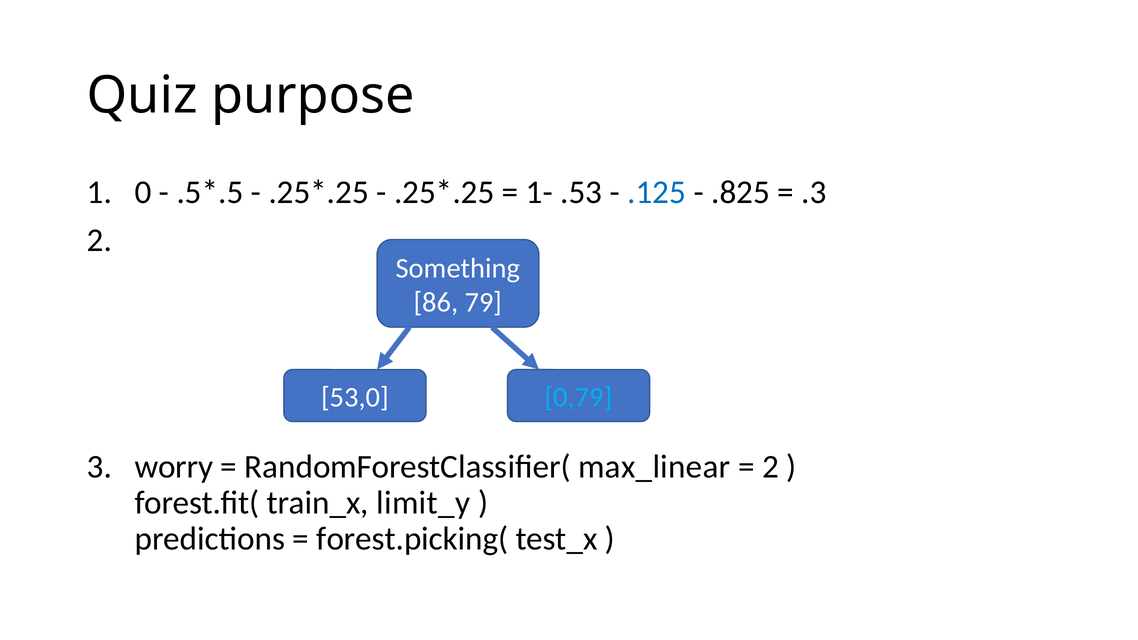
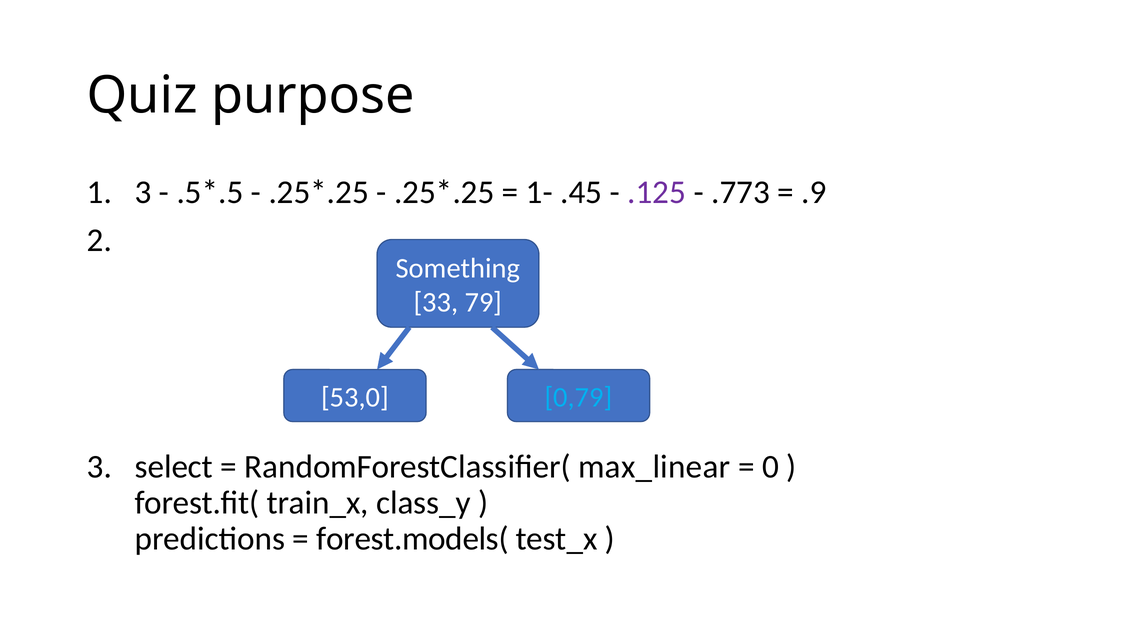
1 0: 0 -> 3 (143, 192)
.53: .53 -> .45 (581, 192)
.125 colour: blue -> purple (657, 192)
.825: .825 -> .773 (741, 192)
.3: .3 -> .9 (814, 192)
86: 86 -> 33 (436, 302)
worry: worry -> select (174, 467)
2: 2 -> 0 (771, 467)
limit_y: limit_y -> class_y (423, 503)
forest.picking(: forest.picking( -> forest.models( (412, 539)
